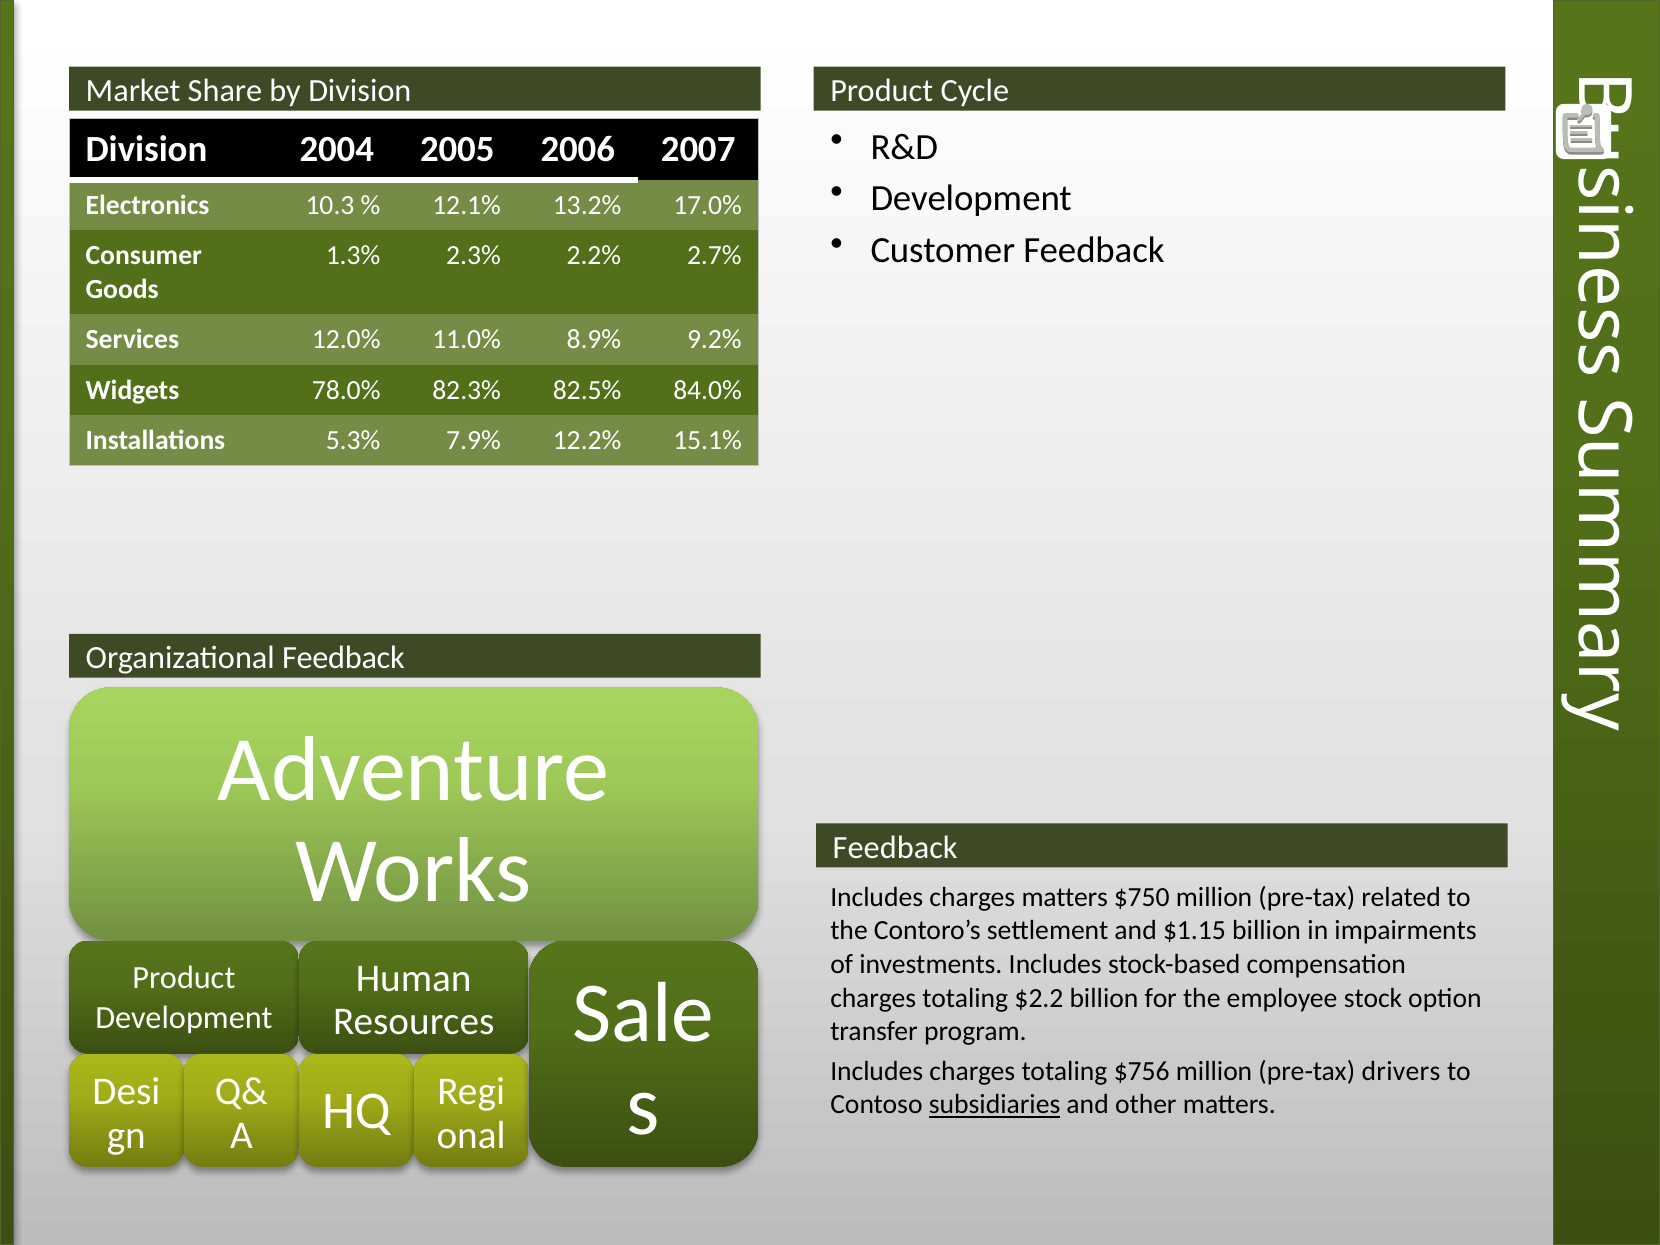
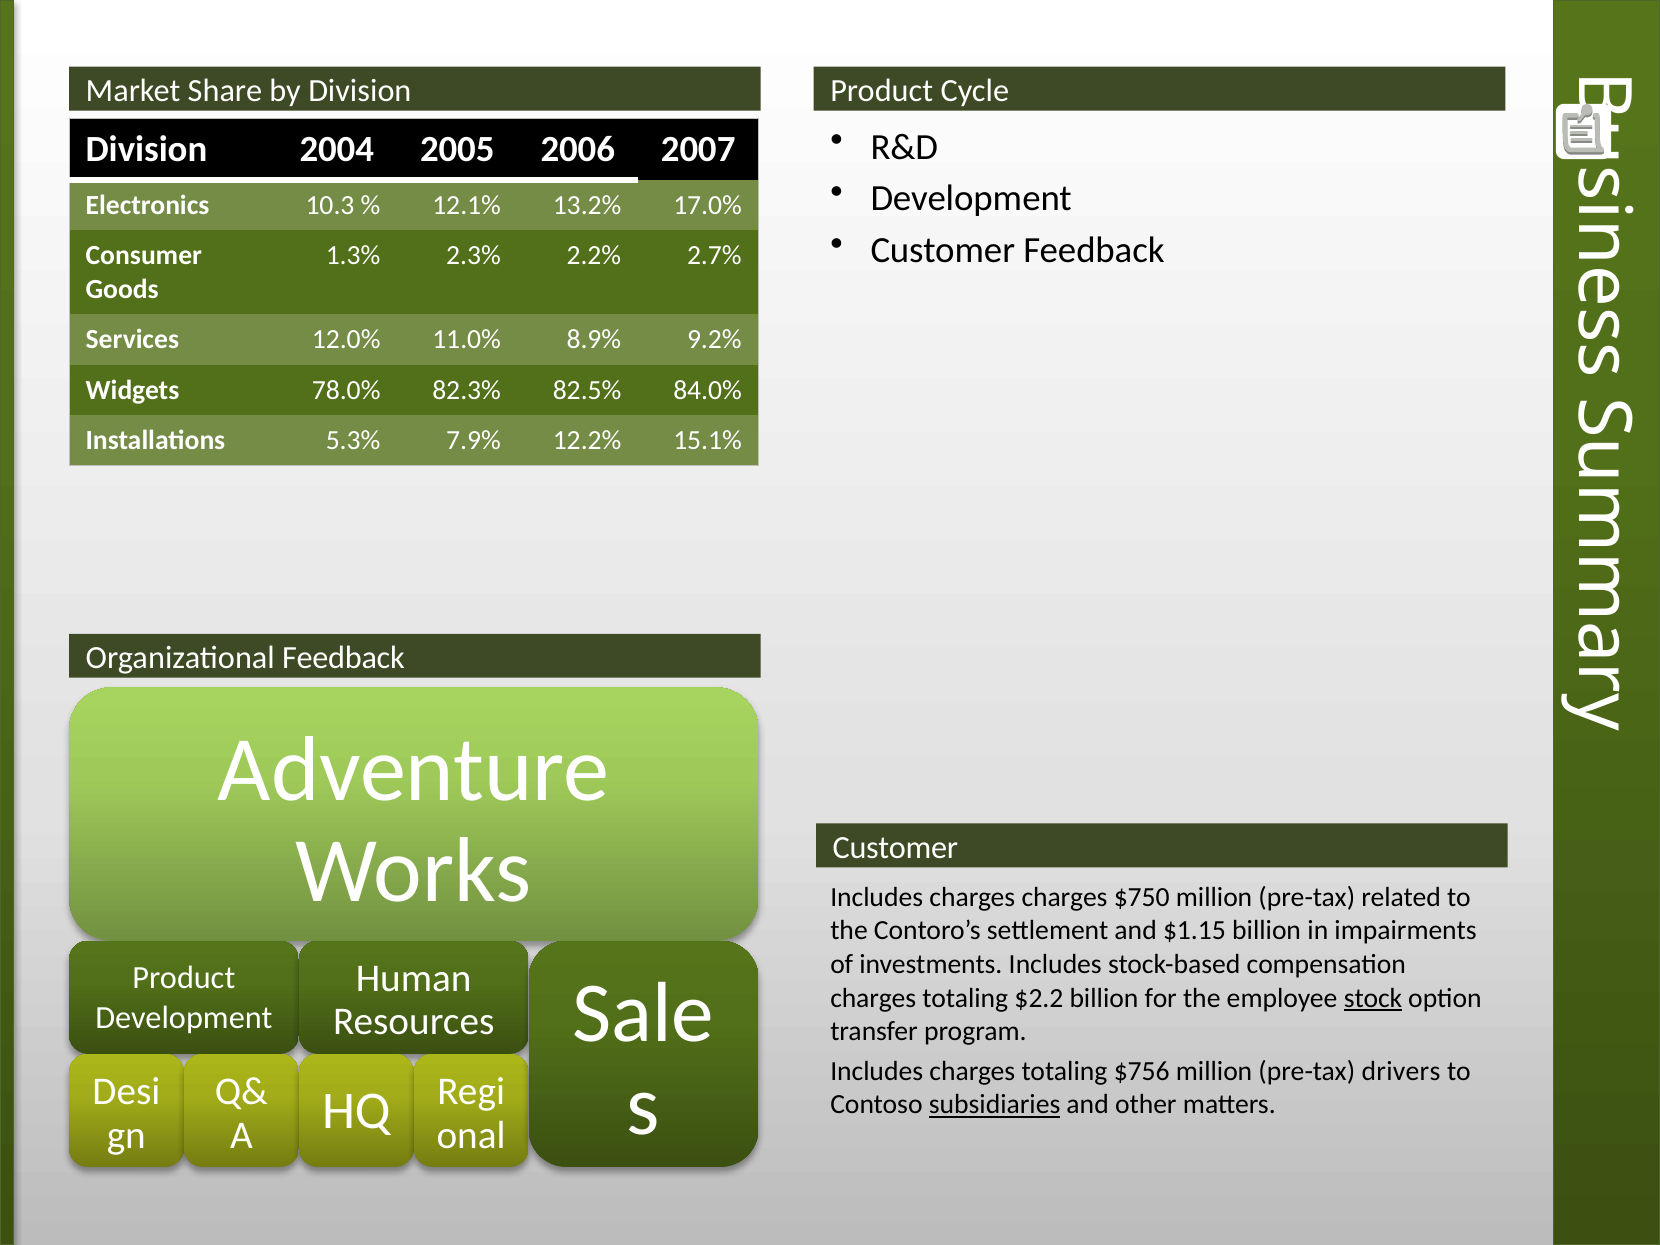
Feedback: Feedback -> Customer (895, 848)
charges matters: matters -> charges (1065, 897)
stock underline: none -> present (1373, 998)
